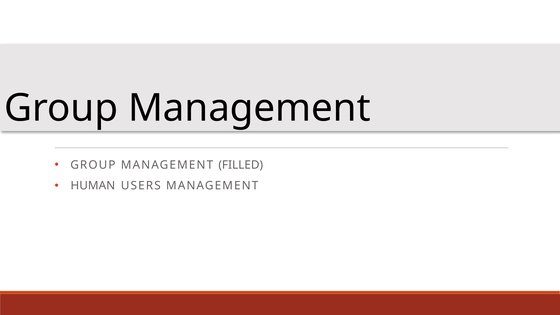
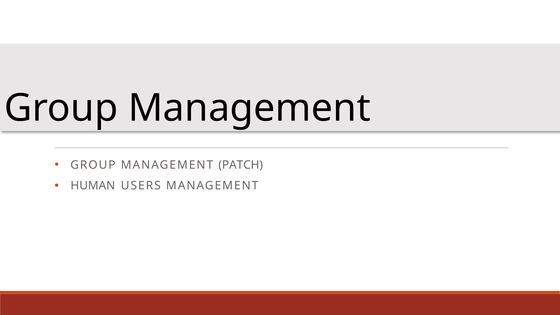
FILLED: FILLED -> PATCH (241, 165)
